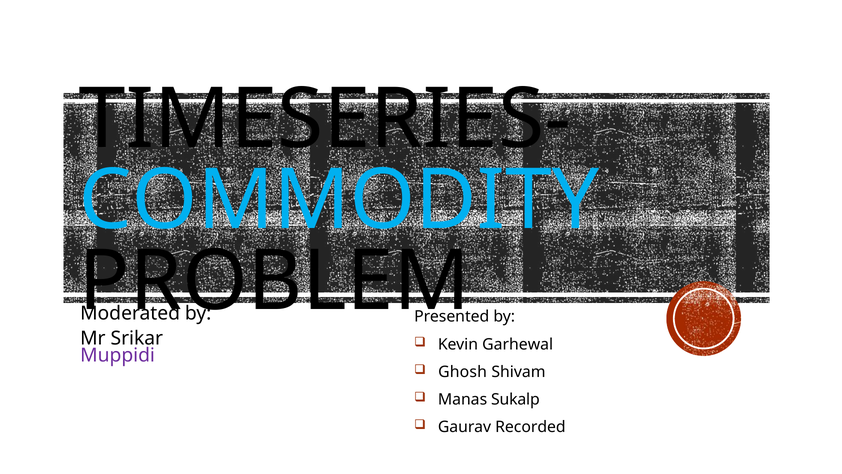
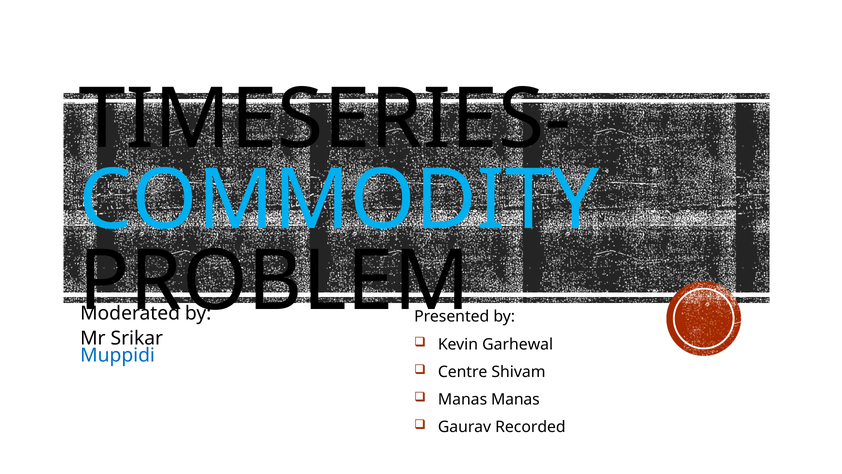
Muppidi colour: purple -> blue (118, 355)
Ghosh: Ghosh -> Centre (463, 372)
Manas Sukalp: Sukalp -> Manas (515, 399)
